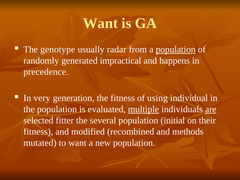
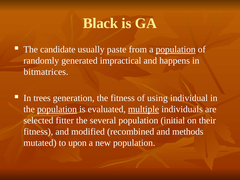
Want: Want -> Black (100, 23)
genotype: genotype -> candidate (58, 49)
radar: radar -> paste (117, 49)
precedence: precedence -> bitmatrices (46, 72)
very: very -> trees (42, 98)
population underline: none -> present (57, 109)
are underline: present -> none (211, 109)
to want: want -> upon (77, 143)
